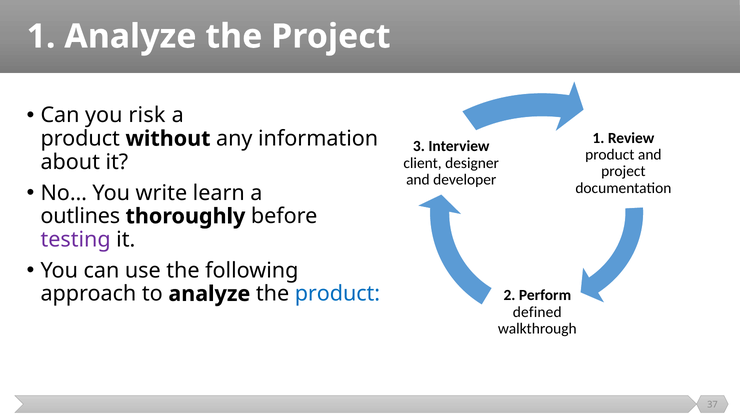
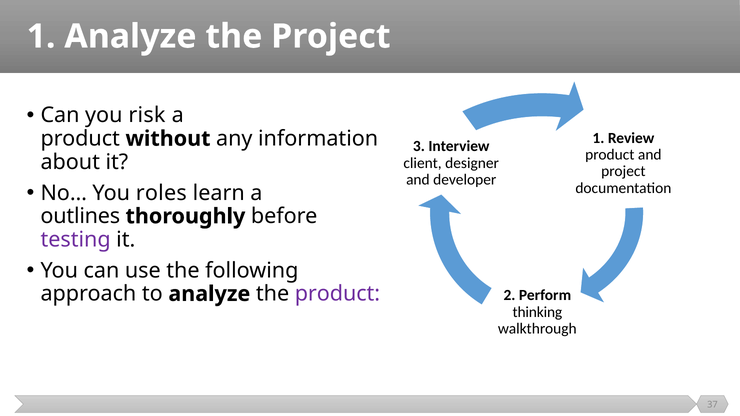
write: write -> roles (161, 193)
product colour: blue -> purple (337, 294)
defined: defined -> thinking (537, 312)
